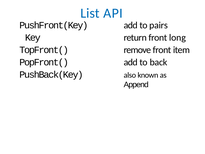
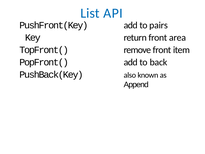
long: long -> area (178, 37)
